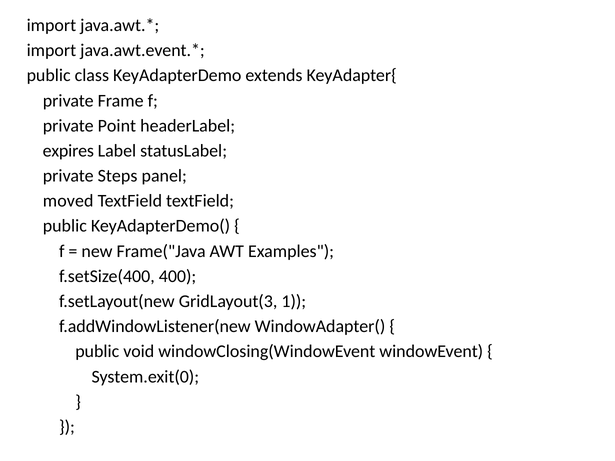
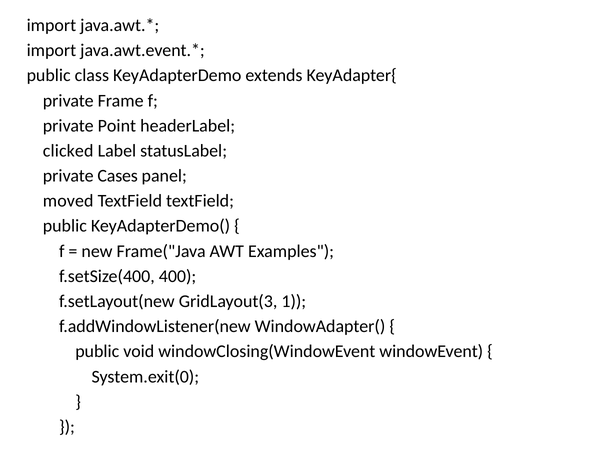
expires: expires -> clicked (68, 151)
Steps: Steps -> Cases (118, 176)
